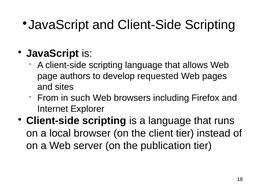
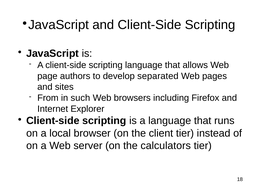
requested: requested -> separated (158, 76)
publication: publication -> calculators (166, 145)
